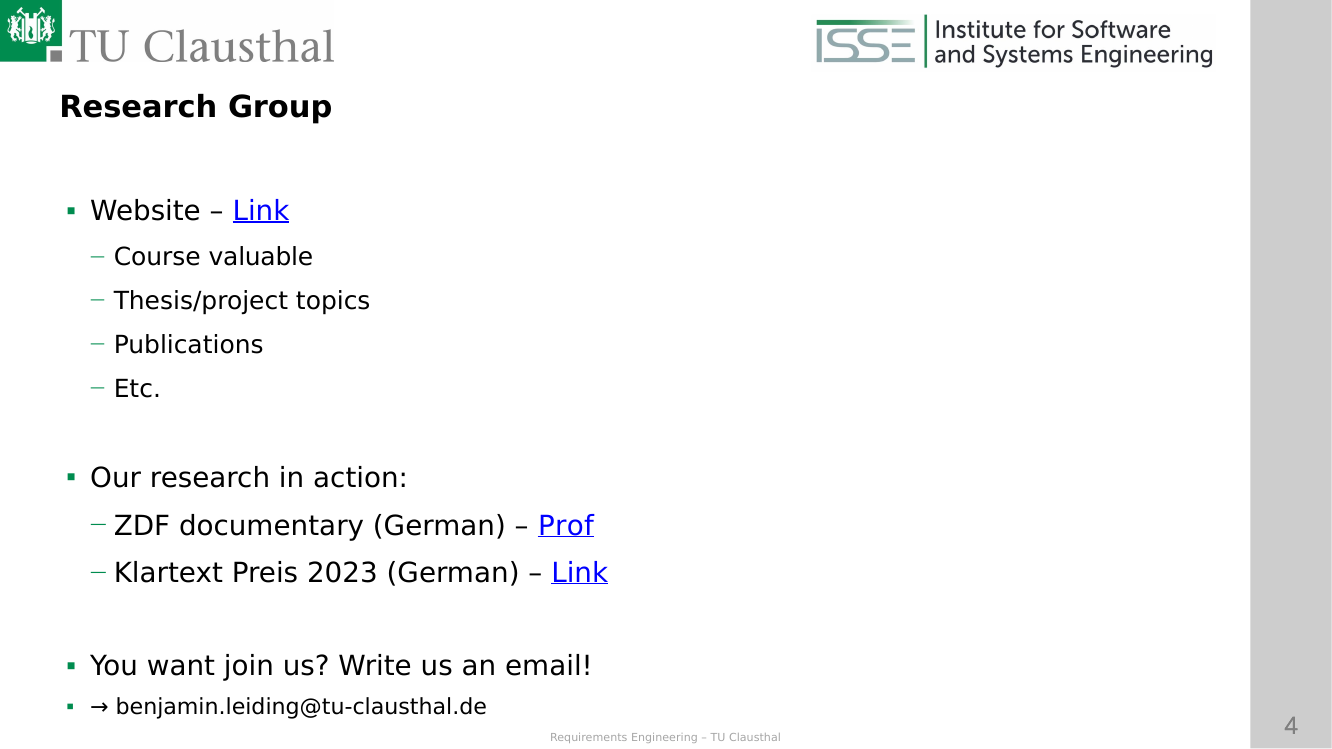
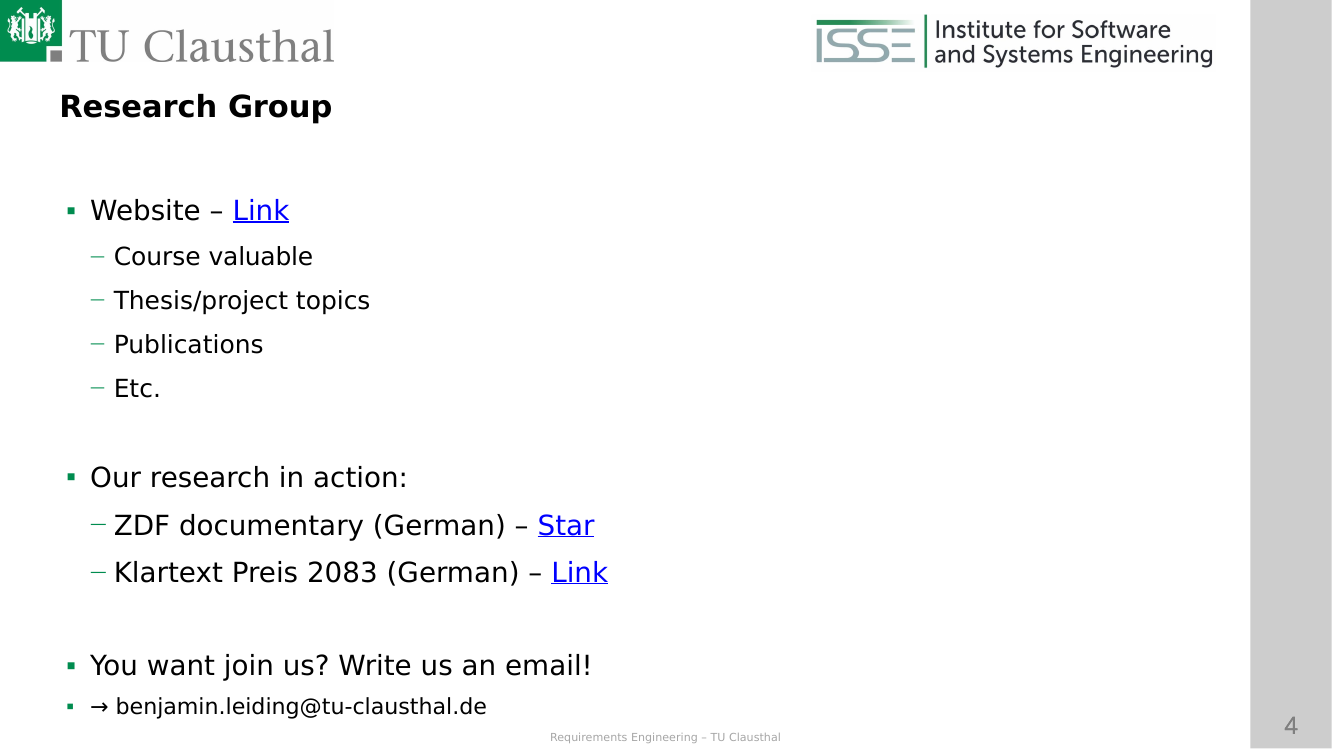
Prof: Prof -> Star (566, 526)
2023: 2023 -> 2083 (342, 573)
